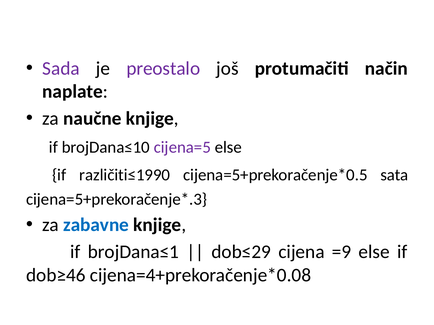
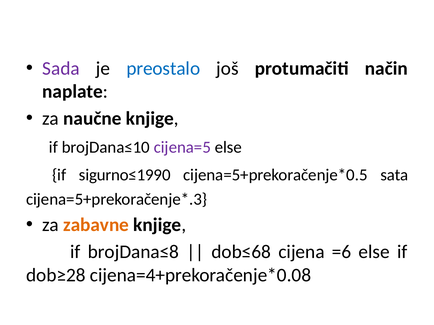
preostalo colour: purple -> blue (163, 68)
različiti≤1990: različiti≤1990 -> sigurno≤1990 (125, 175)
zabavne colour: blue -> orange (96, 225)
brojDana≤1: brojDana≤1 -> brojDana≤8 (133, 252)
dob≤29: dob≤29 -> dob≤68 (241, 252)
=9: =9 -> =6 (342, 252)
dob≥46: dob≥46 -> dob≥28 (56, 275)
